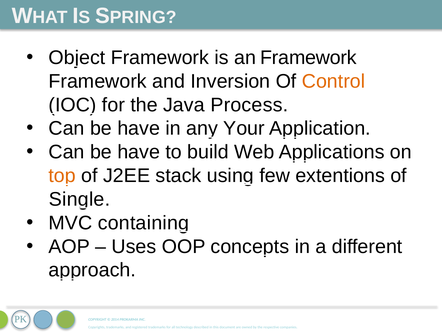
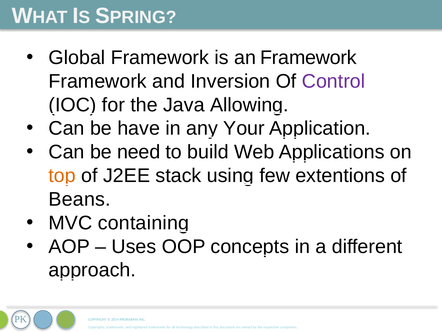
Object: Object -> Global (77, 58)
Control colour: orange -> purple (334, 81)
Process: Process -> Allowing (249, 105)
have: have -> need (139, 152)
Single: Single -> Beans (80, 199)
